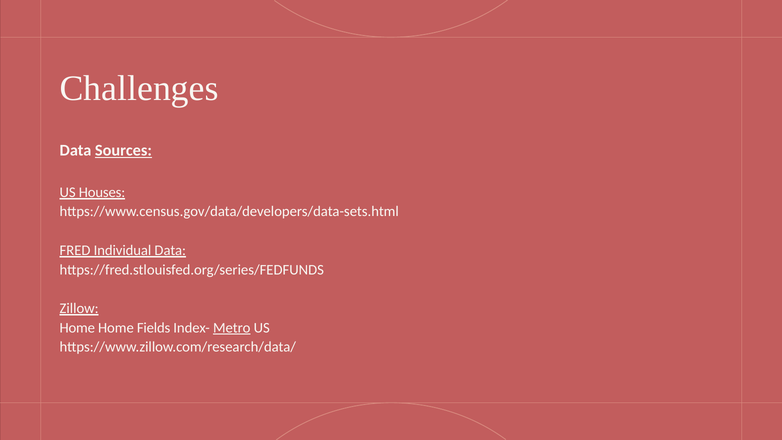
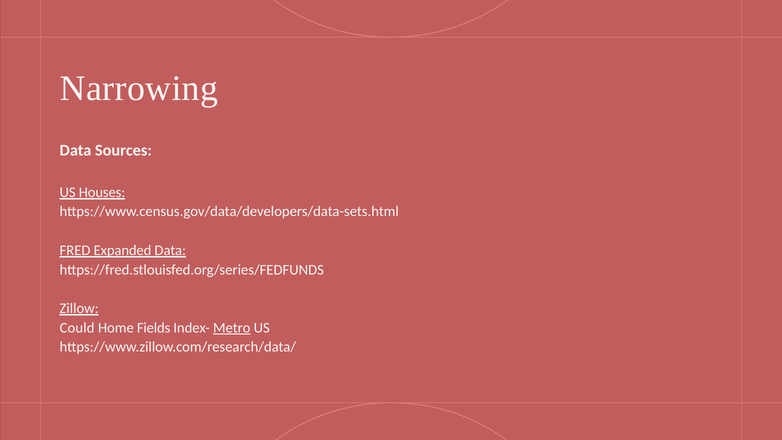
Challenges: Challenges -> Narrowing (139, 88)
Sources underline: present -> none (123, 151)
Individual: Individual -> Expanded (123, 250)
Home: Home -> Could (77, 328)
